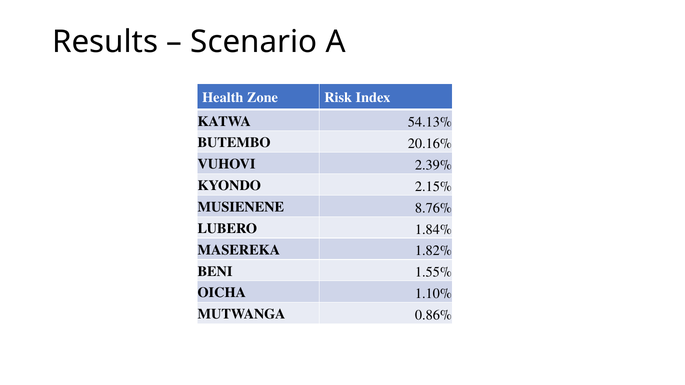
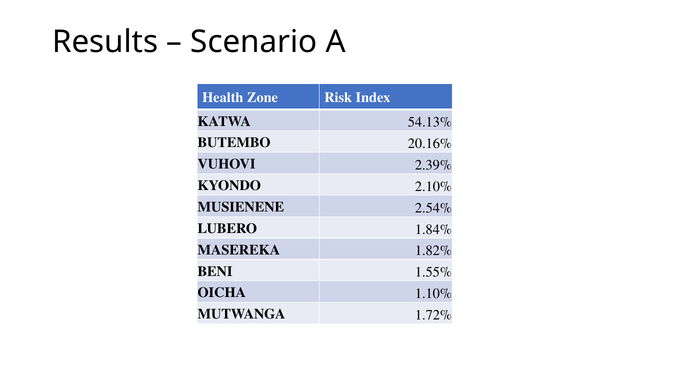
2.15%: 2.15% -> 2.10% (433, 187)
8.76%: 8.76% -> 2.54% (433, 208)
0.86%: 0.86% -> 1.72% (433, 315)
